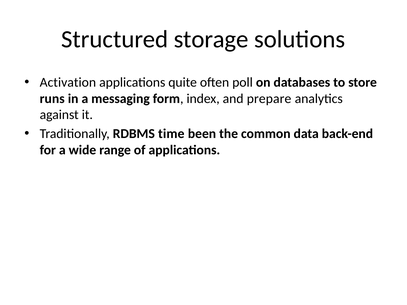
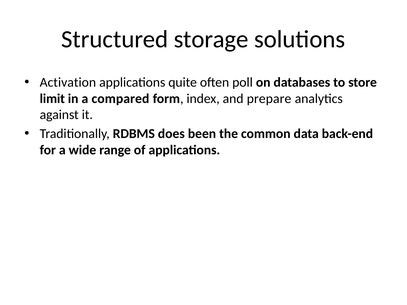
runs: runs -> limit (52, 99)
messaging: messaging -> compared (120, 99)
time: time -> does (171, 134)
